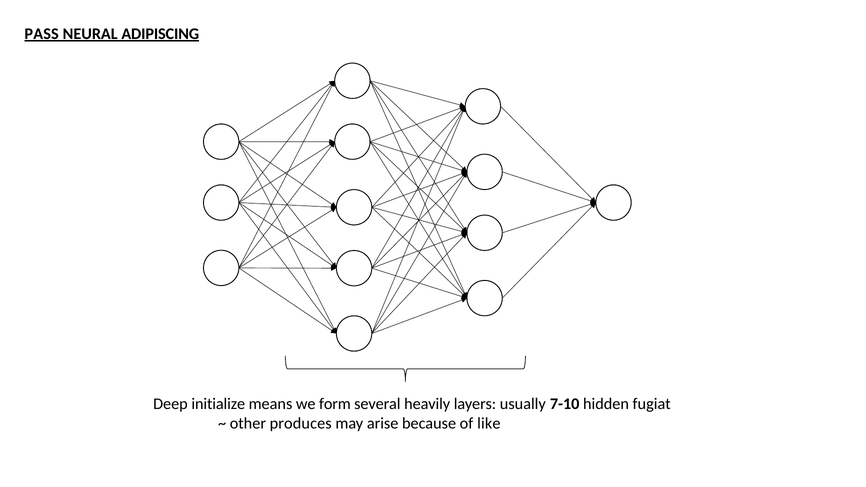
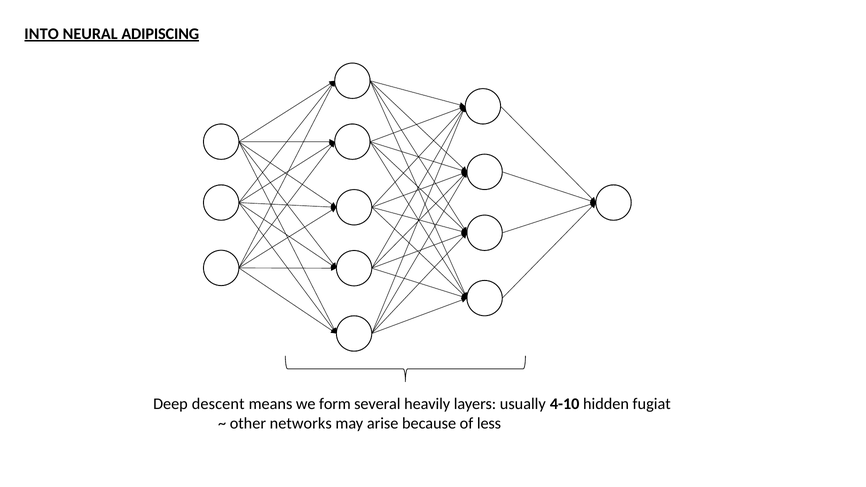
PASS: PASS -> INTO (42, 34)
initialize: initialize -> descent (218, 404)
7-10: 7-10 -> 4-10 (565, 404)
produces: produces -> networks (301, 424)
like: like -> less (489, 424)
